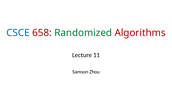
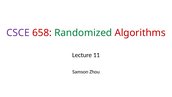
CSCE colour: blue -> purple (18, 33)
